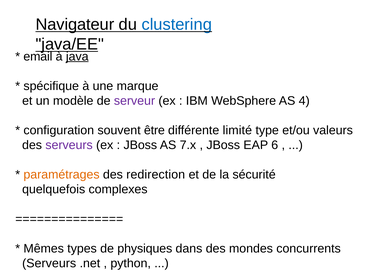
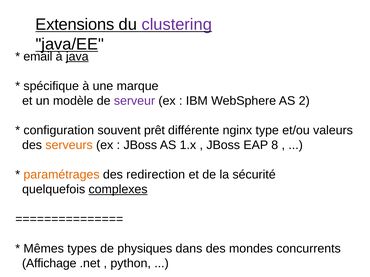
Navigateur: Navigateur -> Extensions (75, 24)
clustering colour: blue -> purple (177, 24)
4: 4 -> 2 (304, 101)
être: être -> prêt (154, 131)
limité: limité -> nginx (237, 131)
serveurs colour: purple -> orange (69, 145)
7.x: 7.x -> 1.x (188, 145)
6: 6 -> 8 (275, 145)
complexes underline: none -> present (118, 190)
Serveurs: Serveurs -> Affichage (49, 264)
